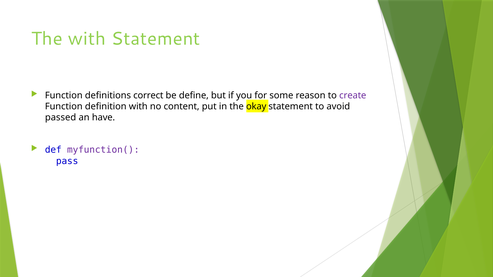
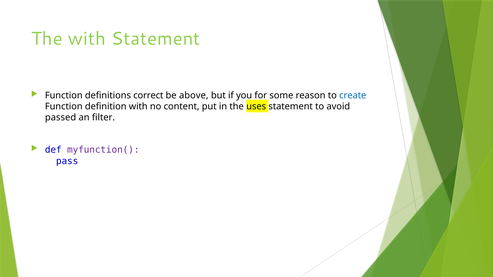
define: define -> above (194, 95)
create colour: purple -> blue (353, 95)
okay: okay -> uses (256, 107)
have: have -> filter (103, 118)
